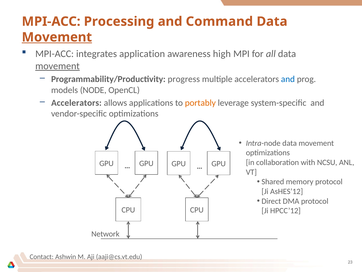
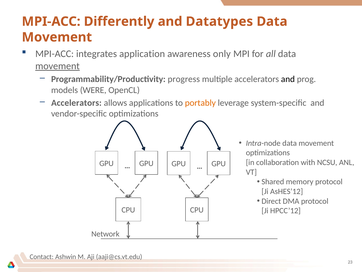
Processing: Processing -> Differently (119, 21)
Command: Command -> Datatypes (219, 21)
Movement underline: present -> none (57, 37)
high: high -> only (222, 54)
and colour: blue -> black (288, 79)
NODE: NODE -> WERE (93, 90)
